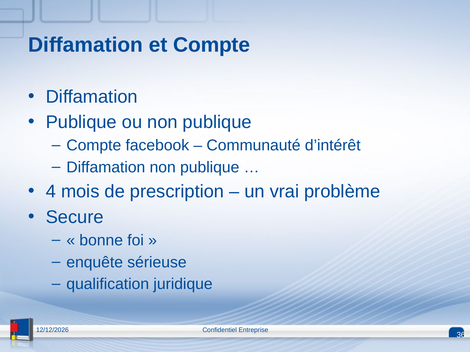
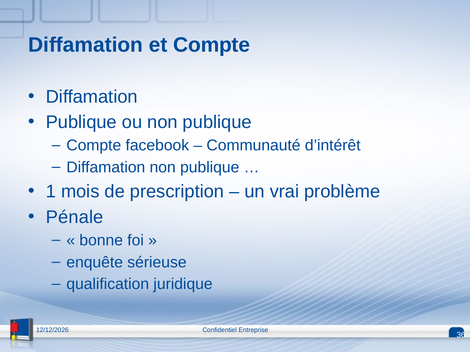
4: 4 -> 1 (51, 192)
Secure: Secure -> Pénale (75, 217)
